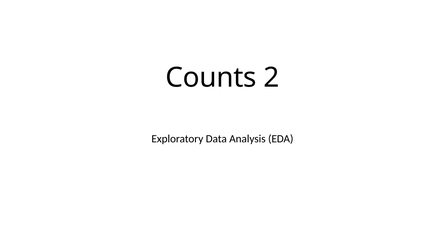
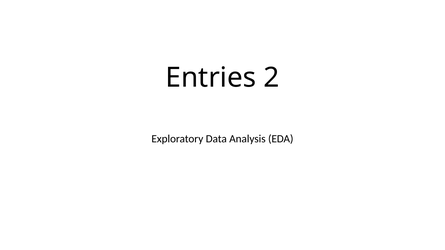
Counts: Counts -> Entries (211, 78)
